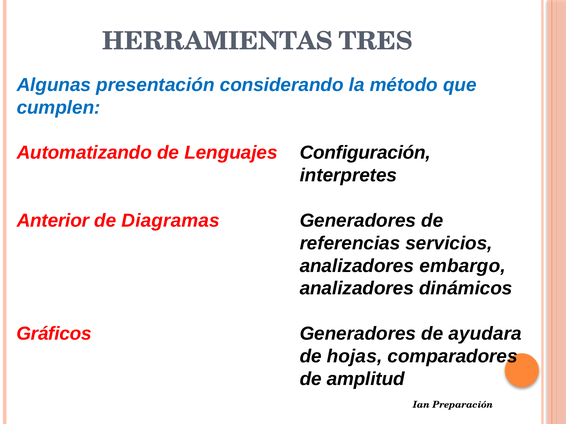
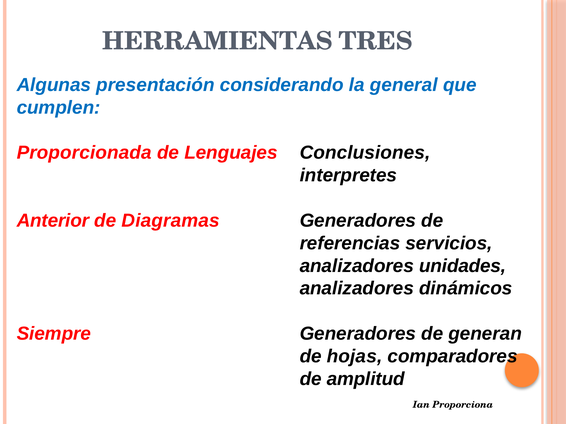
método: método -> general (404, 85)
Automatizando: Automatizando -> Proporcionada (84, 153)
Configuración: Configuración -> Conclusiones (365, 153)
embargo: embargo -> unidades (463, 266)
Gráficos: Gráficos -> Siempre (54, 334)
ayudara: ayudara -> generan (485, 334)
Preparación: Preparación -> Proporciona (463, 405)
